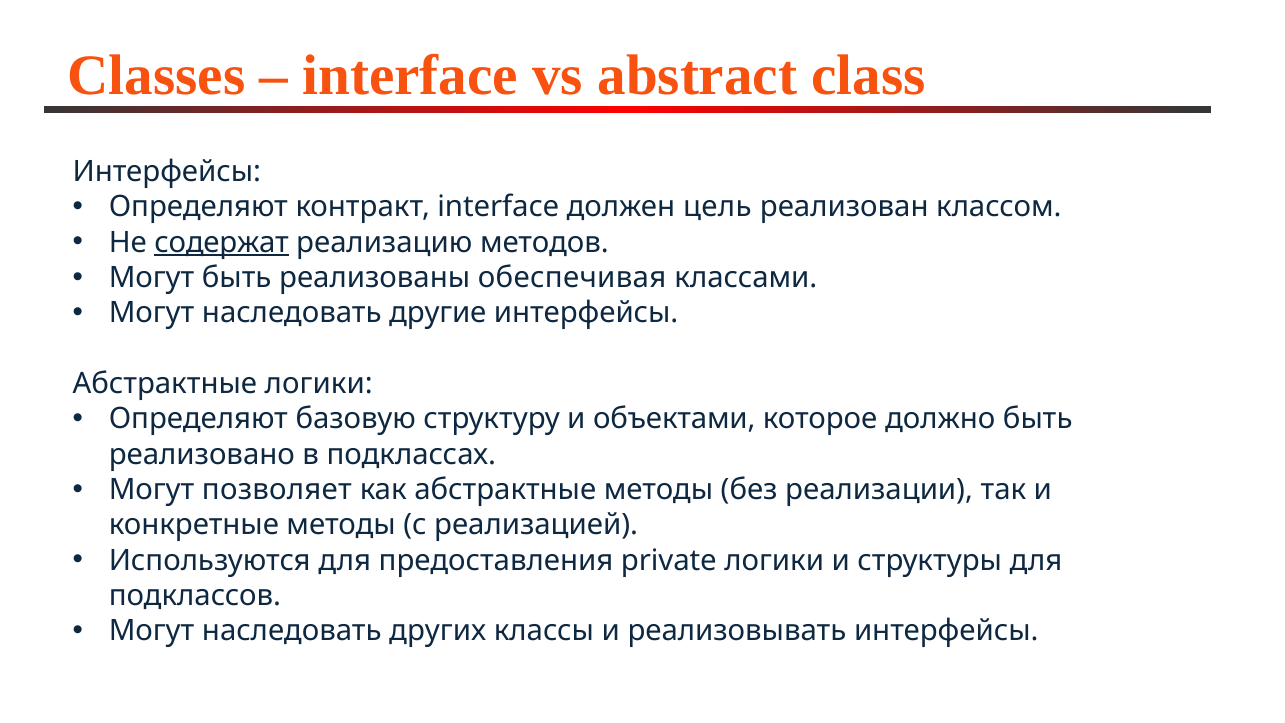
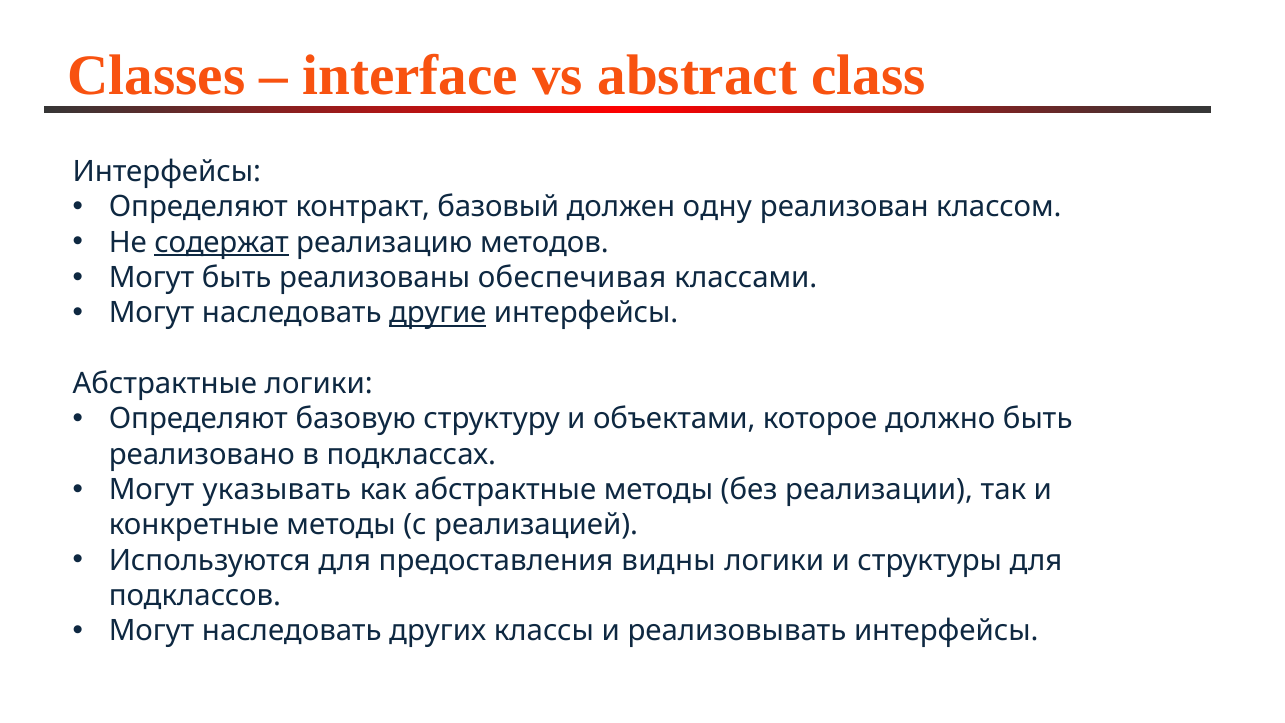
контракт interface: interface -> базовый (498, 207)
цель: цель -> одну (717, 207)
другие underline: none -> present (438, 313)
позволяет: позволяет -> указывать (277, 490)
private: private -> видны (669, 560)
